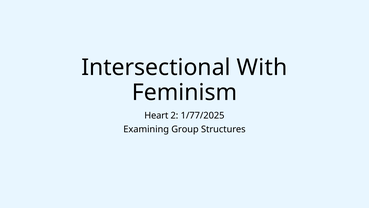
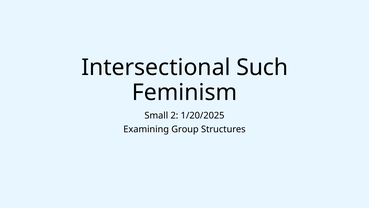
With: With -> Such (262, 67)
Heart: Heart -> Small (156, 115)
1/77/2025: 1/77/2025 -> 1/20/2025 (203, 115)
